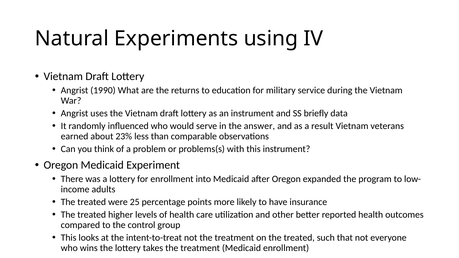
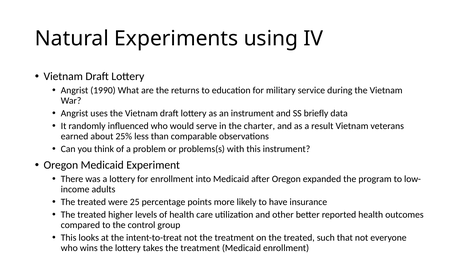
answer: answer -> charter (259, 126)
23%: 23% -> 25% (124, 136)
